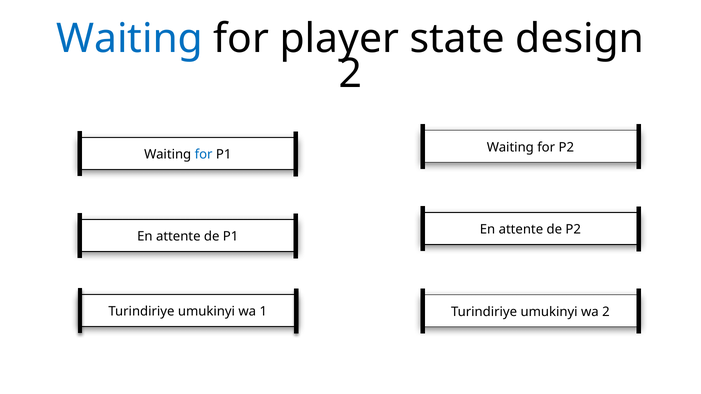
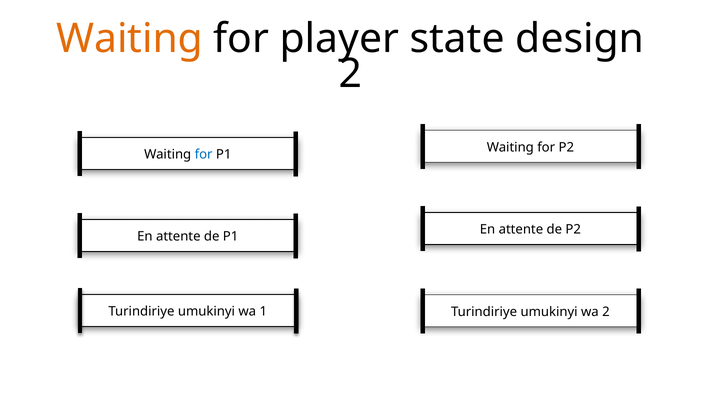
Waiting colour: blue -> orange (130, 39)
